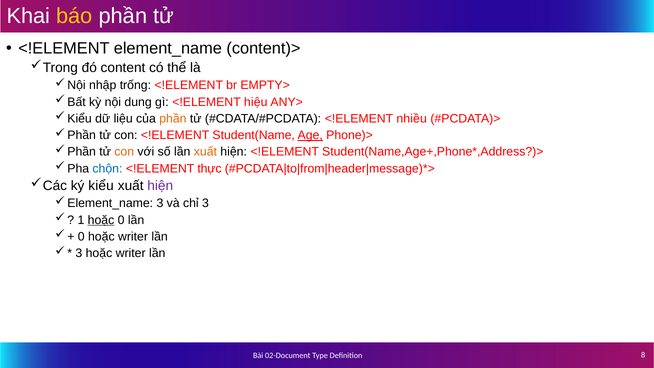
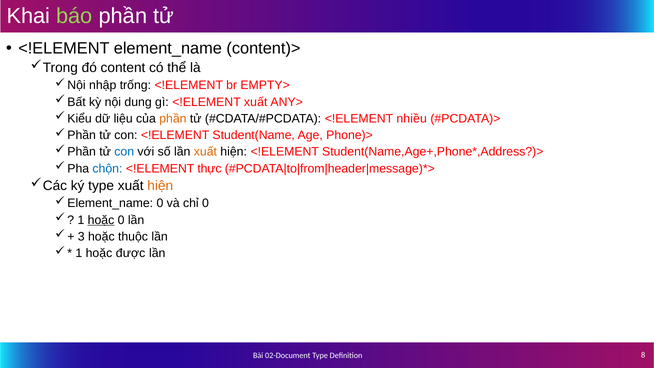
báo colour: yellow -> light green (74, 16)
<!ELEMENT hiệu: hiệu -> xuất (256, 102)
Age underline: present -> none (310, 135)
con colour: orange -> blue (124, 152)
ký kiểu: kiểu -> type (101, 186)
hiện colour: purple -> orange (160, 186)
3: 3 -> 0 (160, 203)
chỉ 3: 3 -> 0 (205, 203)
0: 0 -> 3 (81, 237)
writer: writer -> thuộc (133, 237)
3: 3 -> 1 (79, 253)
writer: writer -> được (131, 253)
